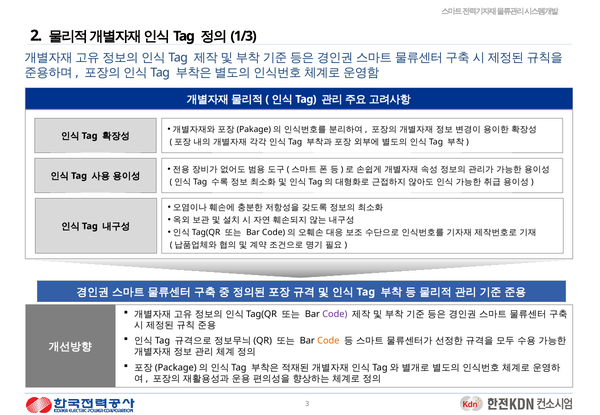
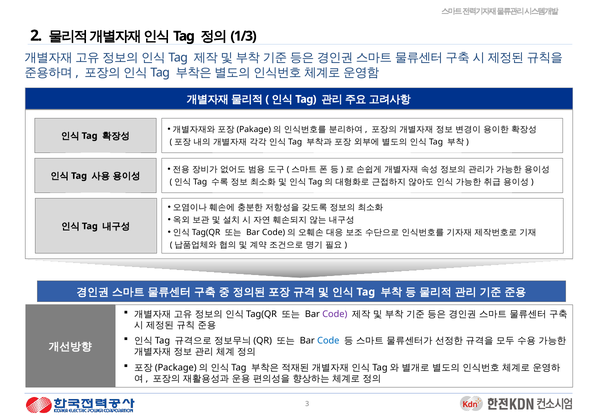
Code colour: orange -> blue (328, 341)
